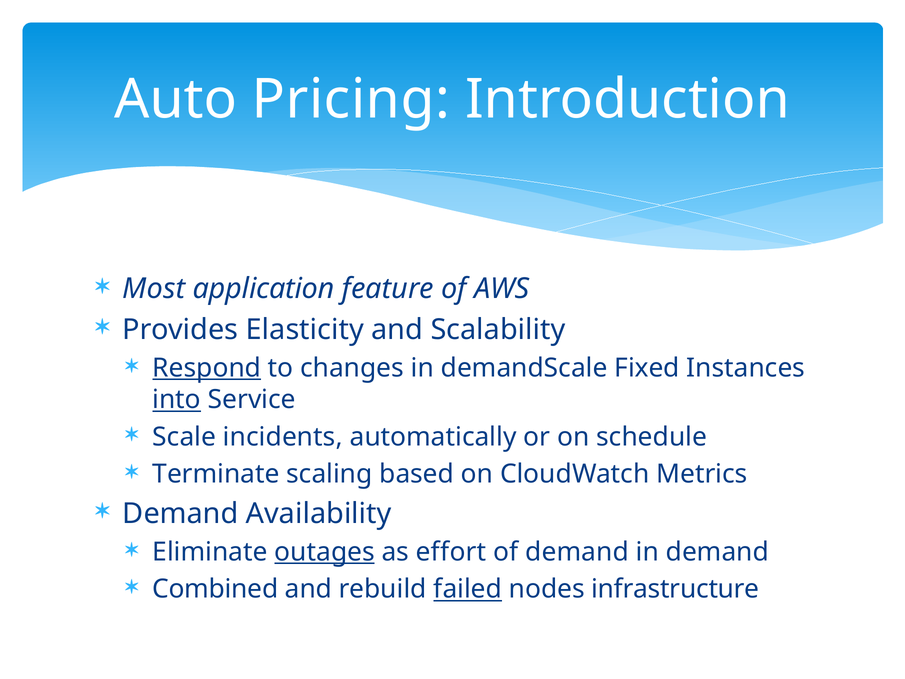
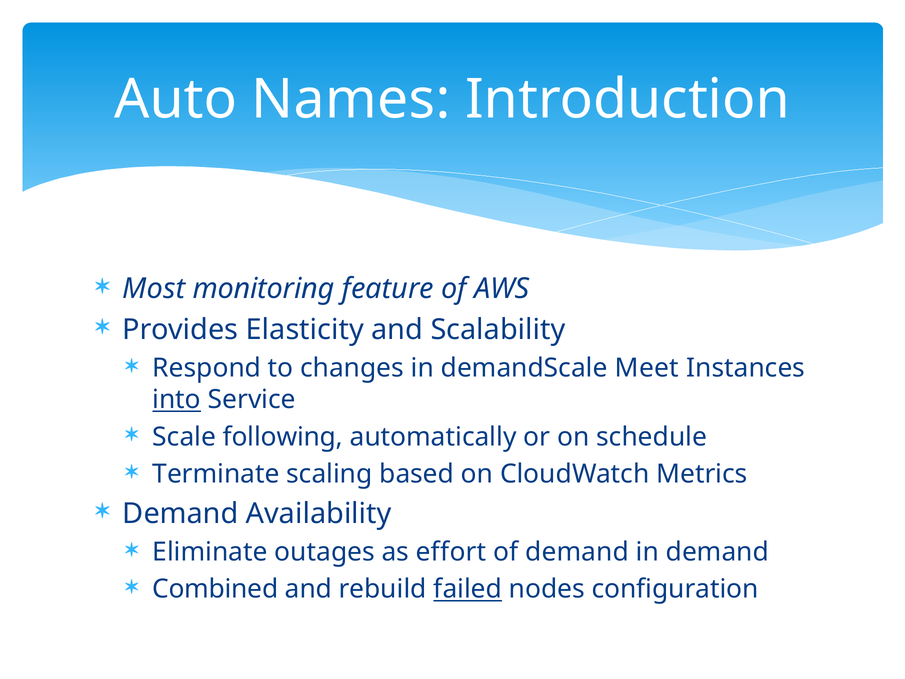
Pricing: Pricing -> Names (351, 99)
application: application -> monitoring (264, 289)
Respond underline: present -> none (207, 368)
Fixed: Fixed -> Meet (647, 368)
incidents: incidents -> following (283, 437)
outages underline: present -> none (325, 552)
infrastructure: infrastructure -> configuration (675, 589)
